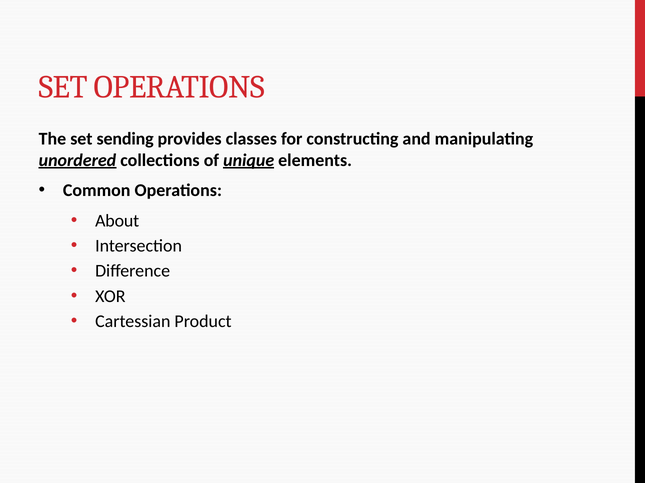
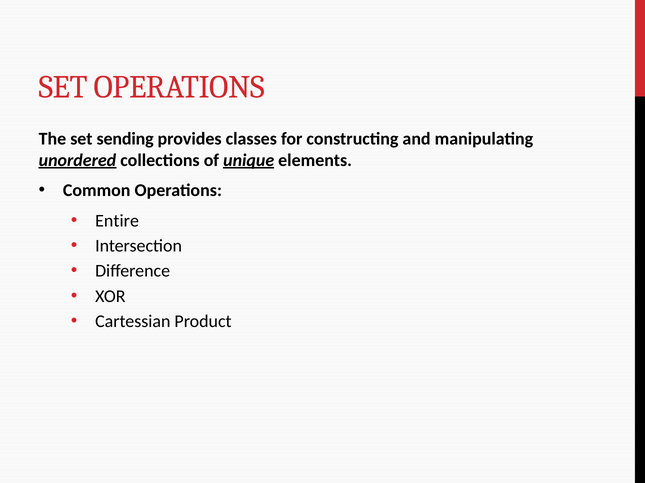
About: About -> Entire (117, 221)
